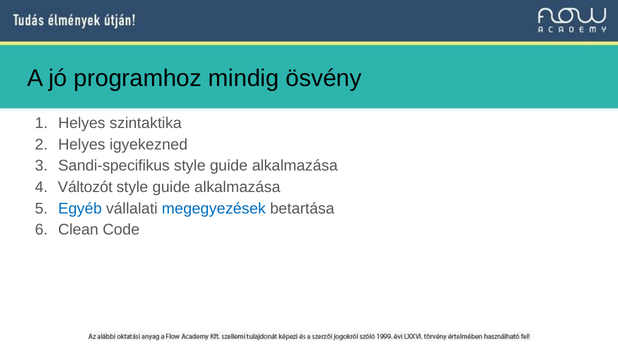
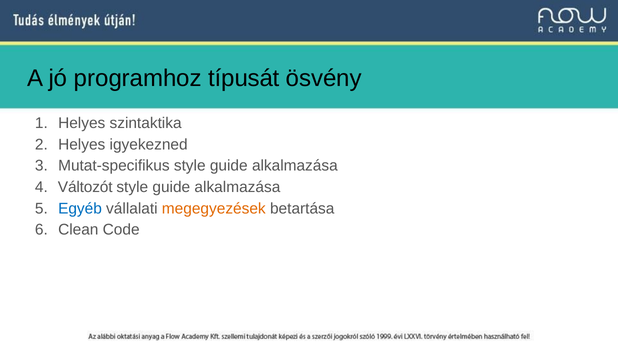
mindig: mindig -> típusát (244, 78)
Sandi-specifikus: Sandi-specifikus -> Mutat-specifikus (114, 166)
megegyezések colour: blue -> orange (214, 208)
